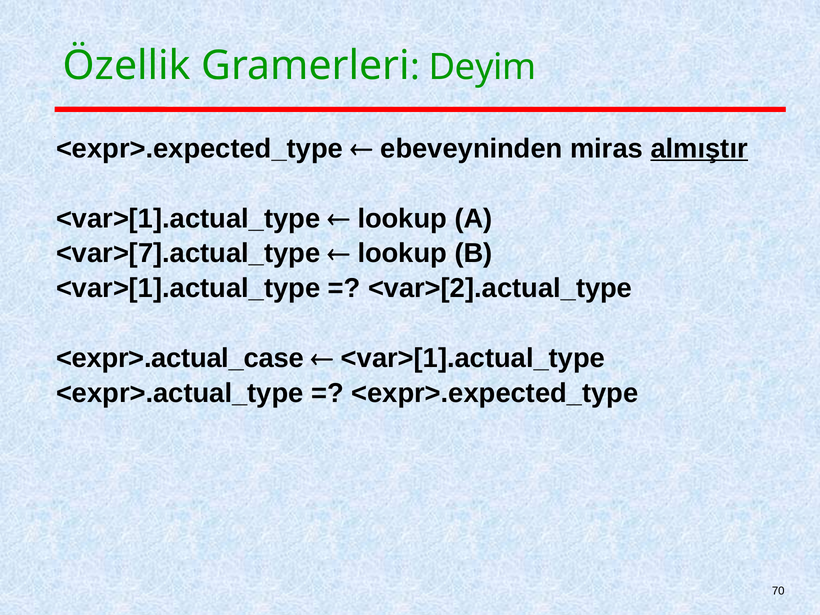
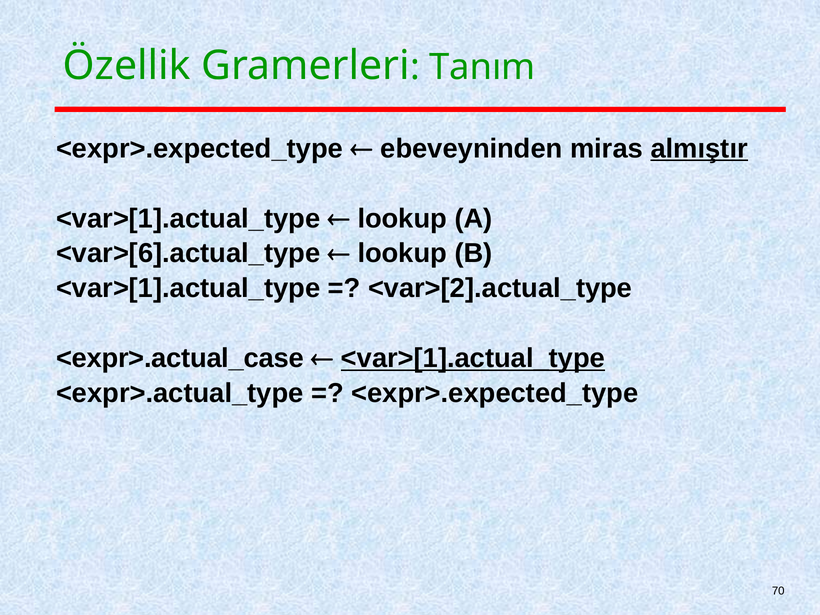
Deyim: Deyim -> Tanım (482, 67)
<var>[7].actual_type: <var>[7].actual_type -> <var>[6].actual_type (188, 253)
<var>[1].actual_type underline: none -> present (473, 358)
